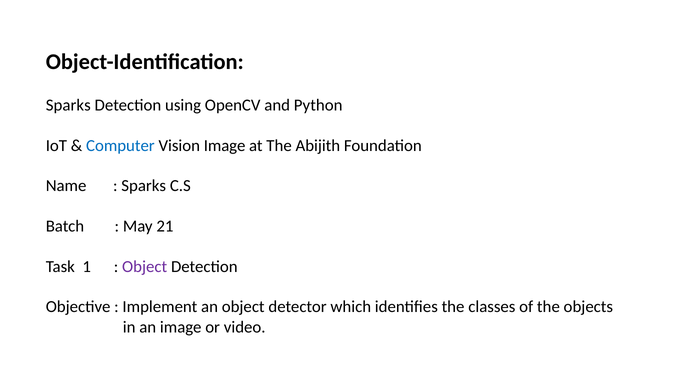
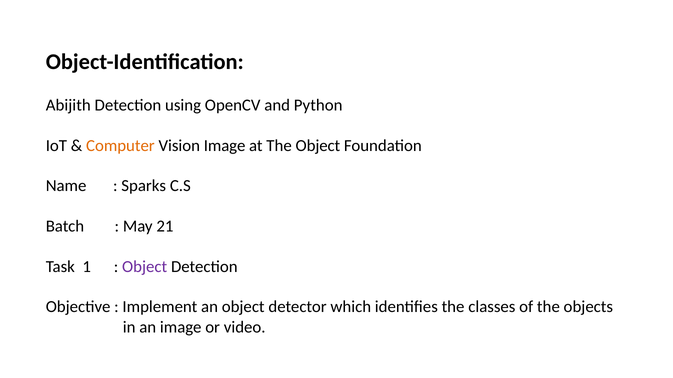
Sparks: Sparks -> Abijith (68, 105)
Computer colour: blue -> orange (120, 146)
The Abijith: Abijith -> Object (318, 146)
